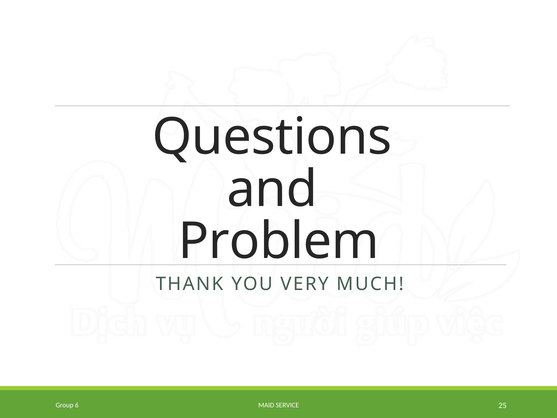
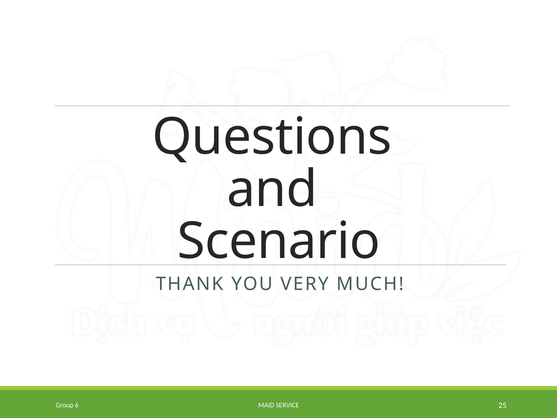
Problem: Problem -> Scenario (279, 241)
